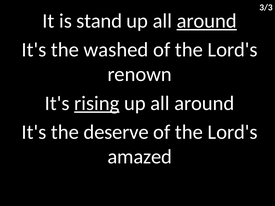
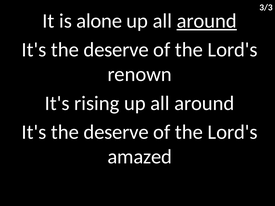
stand: stand -> alone (99, 21)
washed: washed -> deserve (116, 50)
rising underline: present -> none (97, 103)
